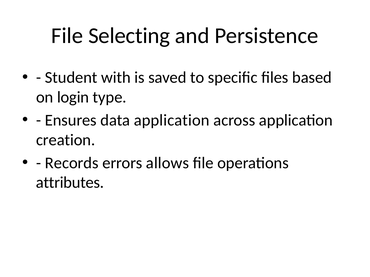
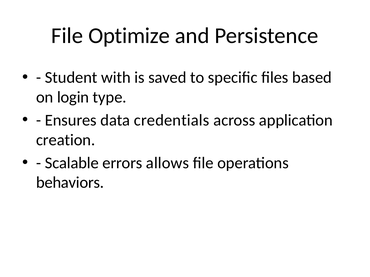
Selecting: Selecting -> Optimize (129, 36)
data application: application -> credentials (172, 120)
Records: Records -> Scalable (72, 163)
attributes: attributes -> behaviors (70, 183)
